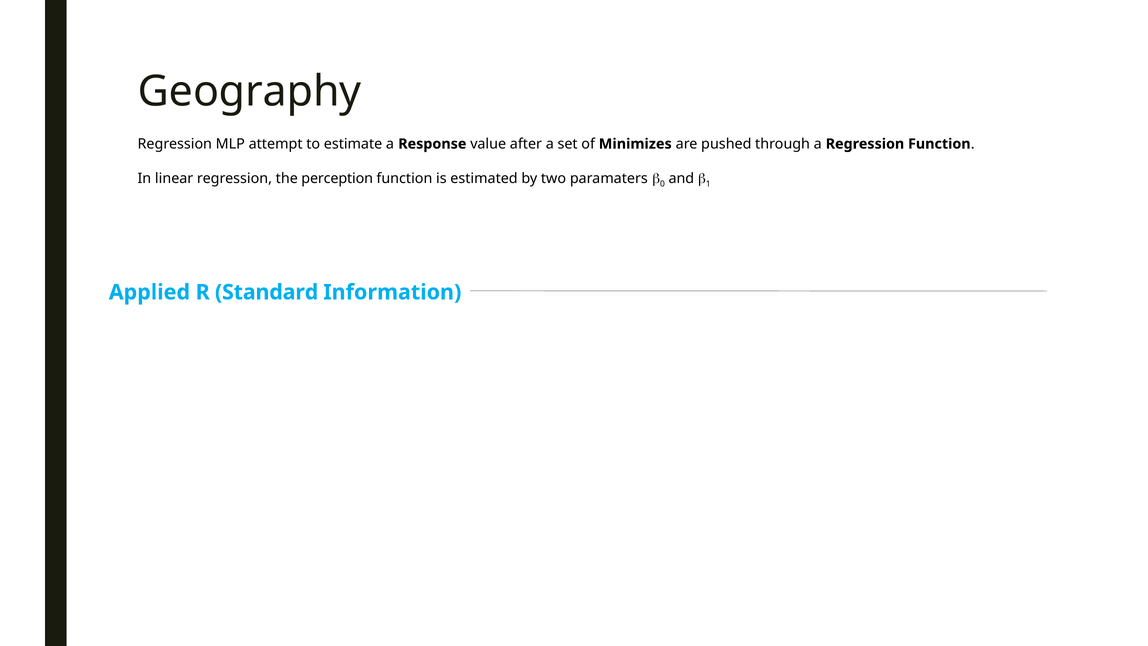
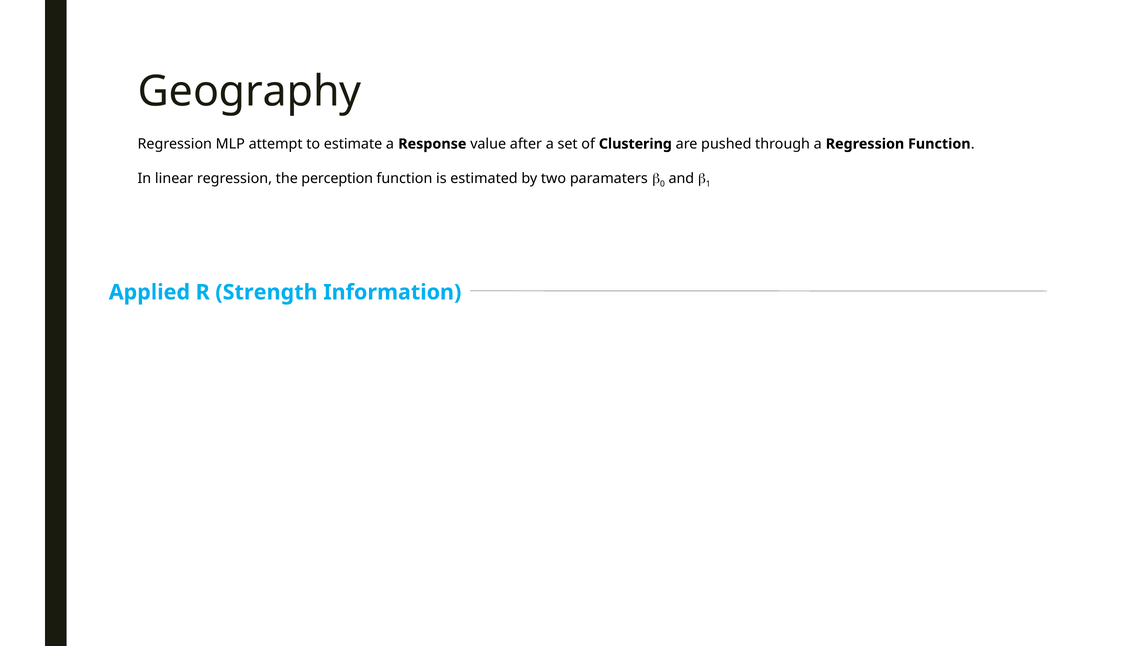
Minimizes: Minimizes -> Clustering (635, 144)
Standard: Standard -> Strength (266, 292)
